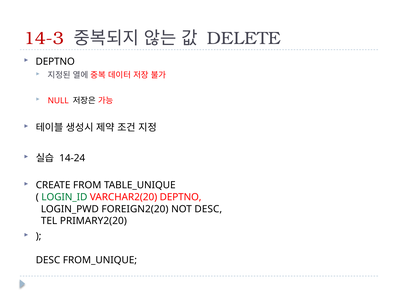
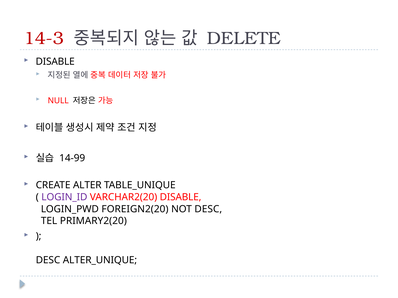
DEPTNO: DEPTNO -> DISABLE (55, 62)
14-24: 14-24 -> 14-99 (72, 158)
FROM: FROM -> ALTER (87, 186)
LOGIN_ID colour: green -> purple (64, 197)
VARCHAR2(20 DEPTNO: DEPTNO -> DISABLE (181, 197)
FROM_UNIQUE: FROM_UNIQUE -> ALTER_UNIQUE (100, 260)
